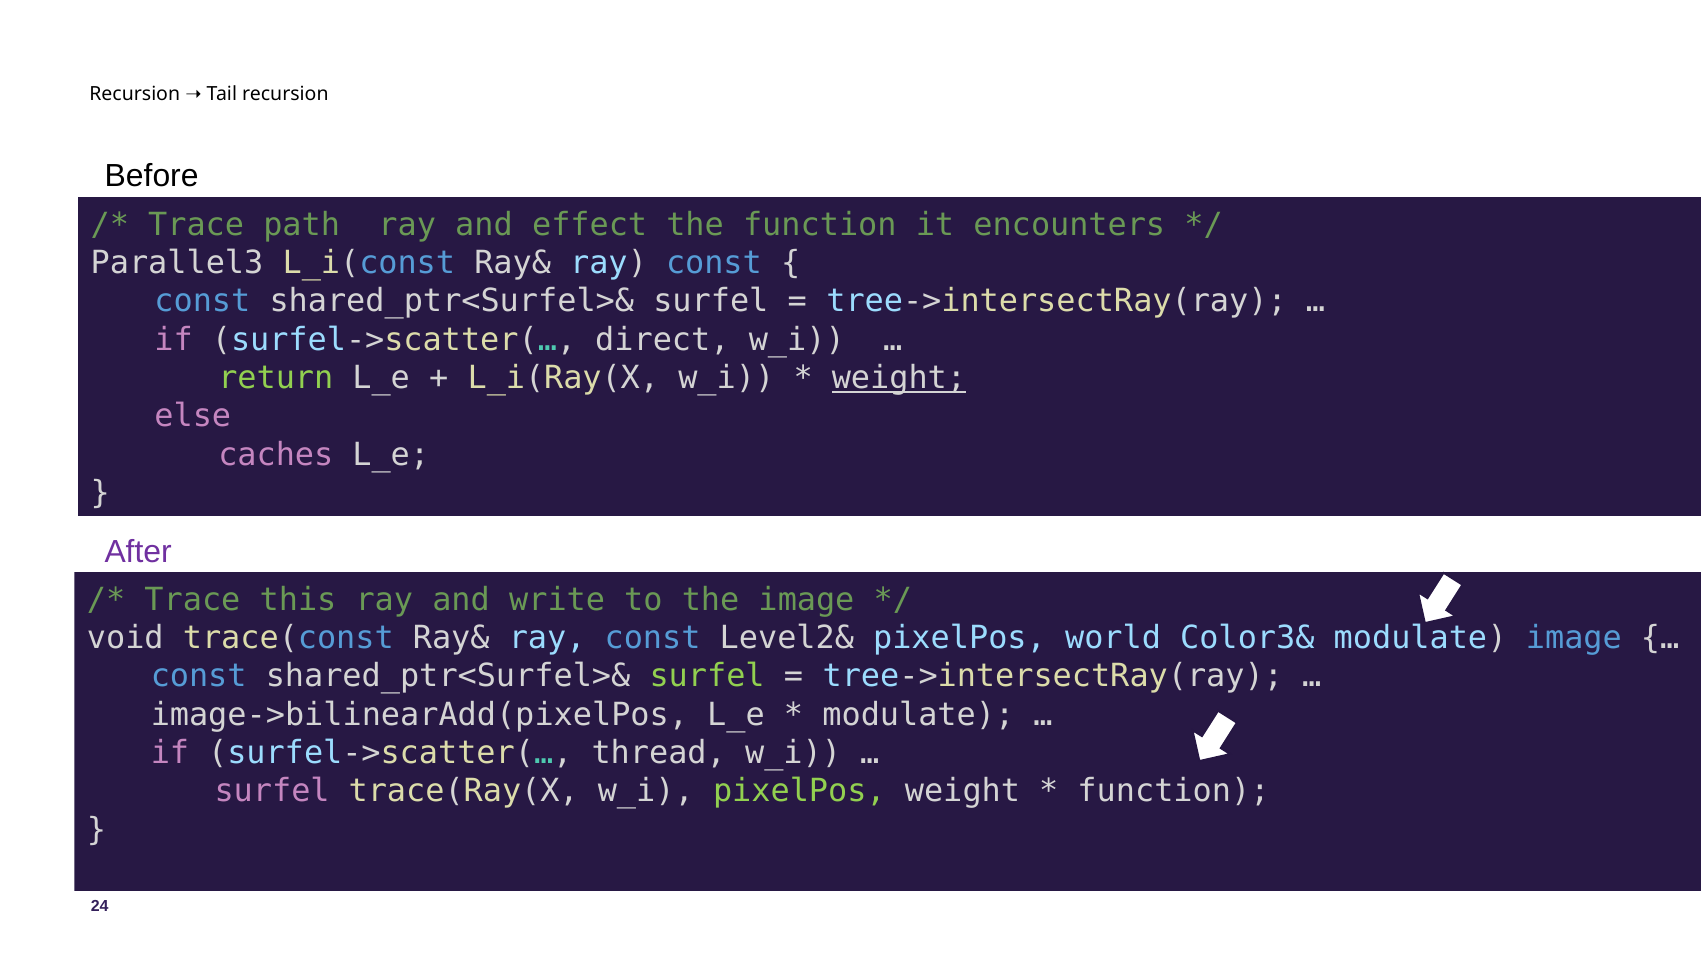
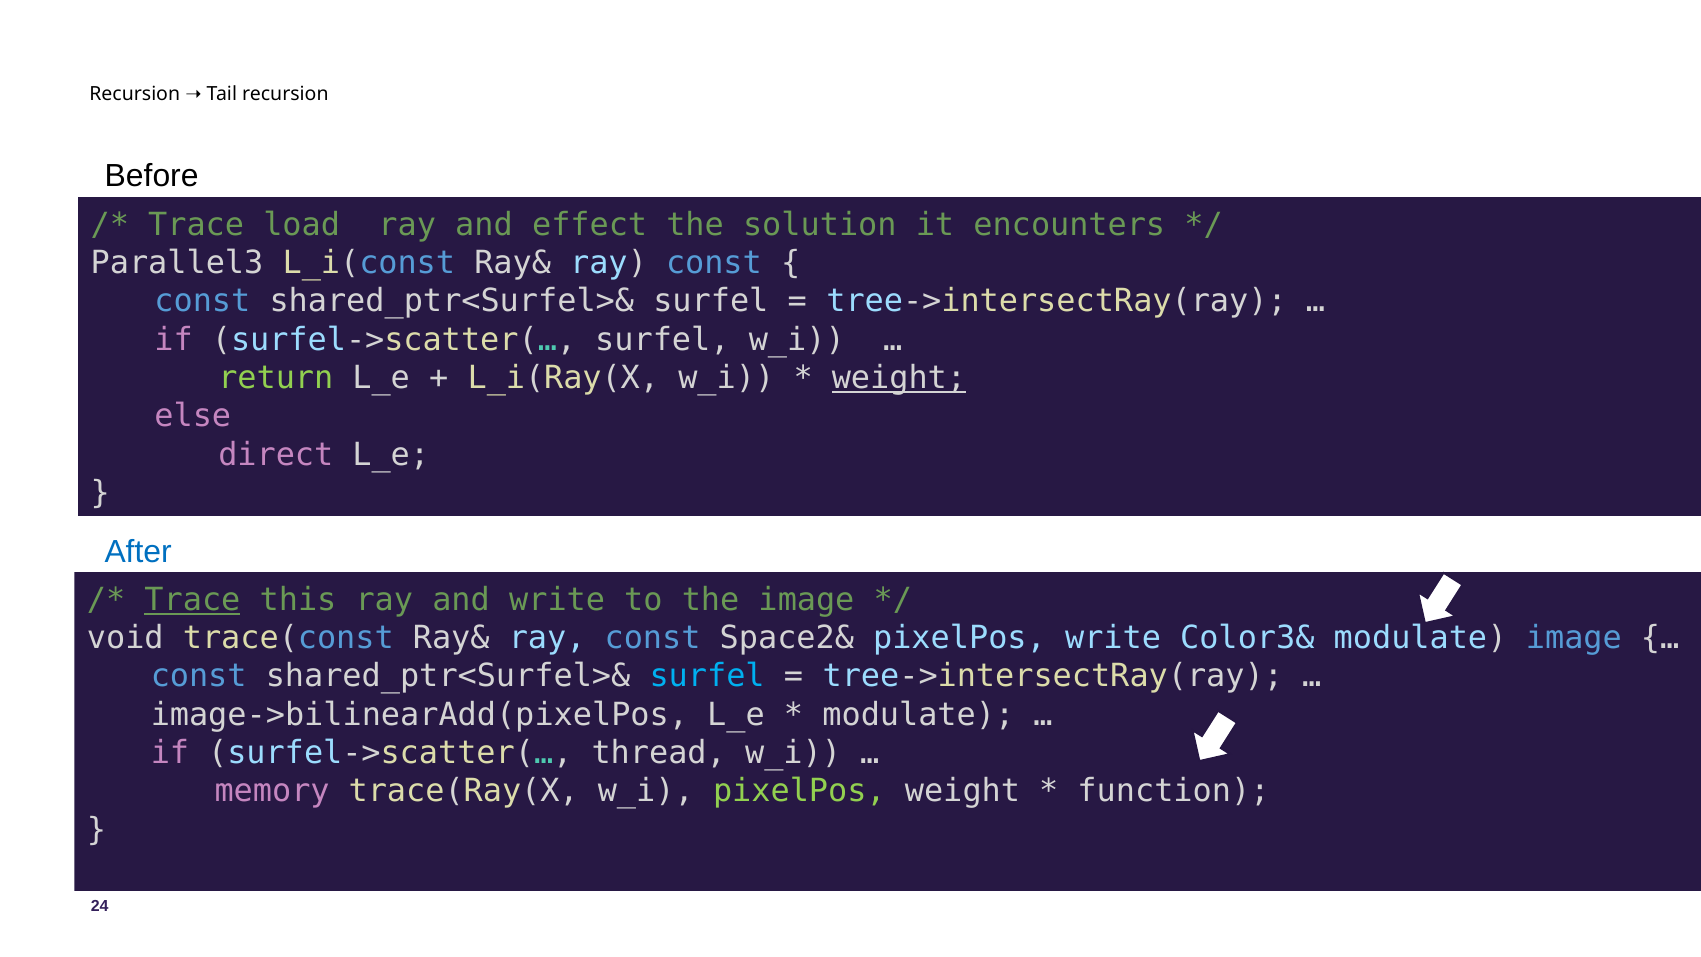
path: path -> load (302, 225)
the function: function -> solution (820, 225)
surfel->scatter(… direct: direct -> surfel (662, 340)
caches: caches -> direct (276, 454)
After colour: purple -> blue (138, 552)
Trace underline: none -> present (192, 600)
Level2&: Level2& -> Space2& (787, 638)
pixelPos world: world -> write (1113, 638)
surfel colour: light green -> light blue (707, 676)
surfel: surfel -> memory (272, 791)
